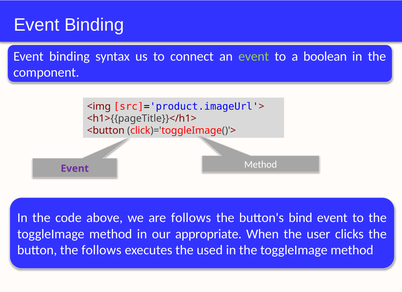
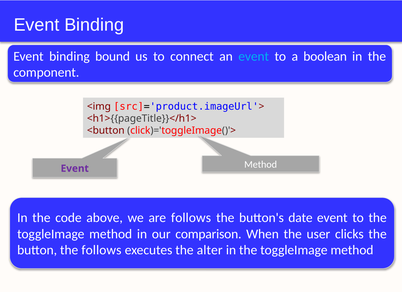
syntax: syntax -> bound (113, 56)
event colour: light green -> light blue (254, 56)
bind: bind -> date (301, 217)
appropriate: appropriate -> comparison (208, 234)
used: used -> alter (210, 250)
